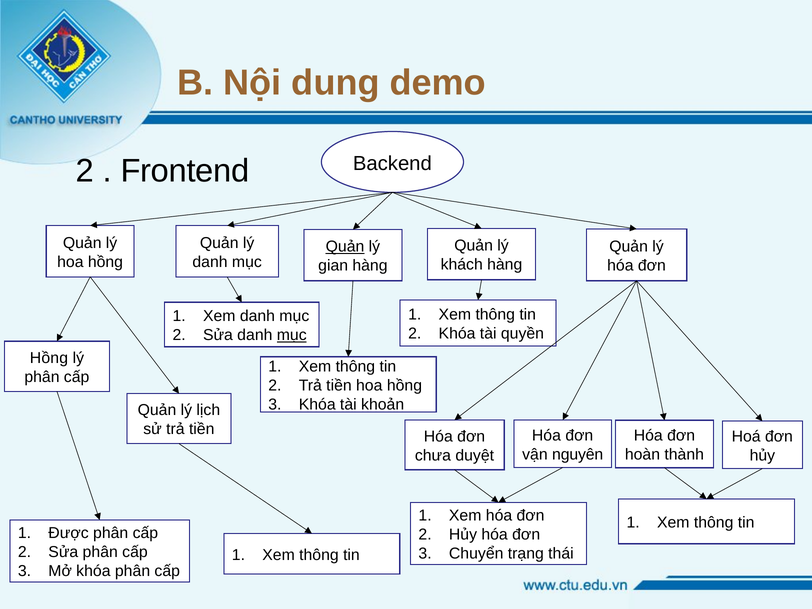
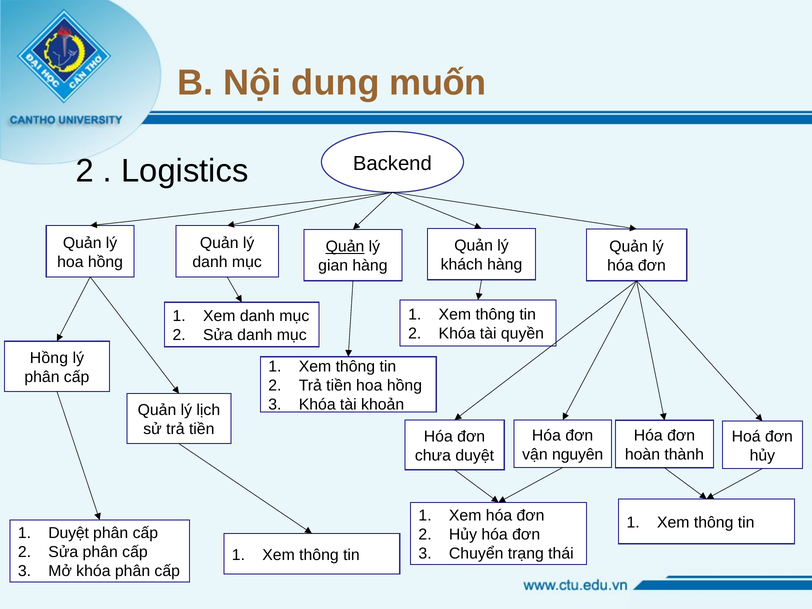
demo: demo -> muốn (438, 83)
Frontend: Frontend -> Logistics (185, 171)
mục underline: present -> none (292, 335)
Được: Được -> Duyệt (69, 533)
